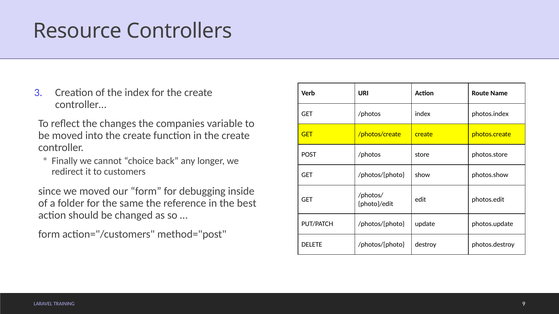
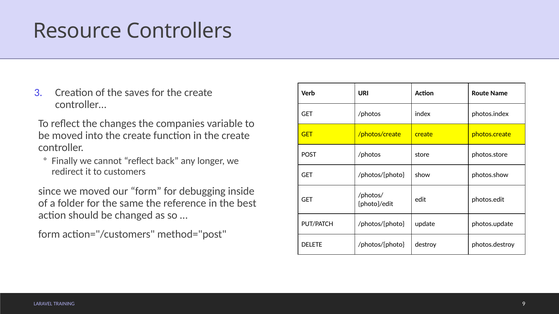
the index: index -> saves (137, 93)
cannot choice: choice -> reflect (139, 161)
